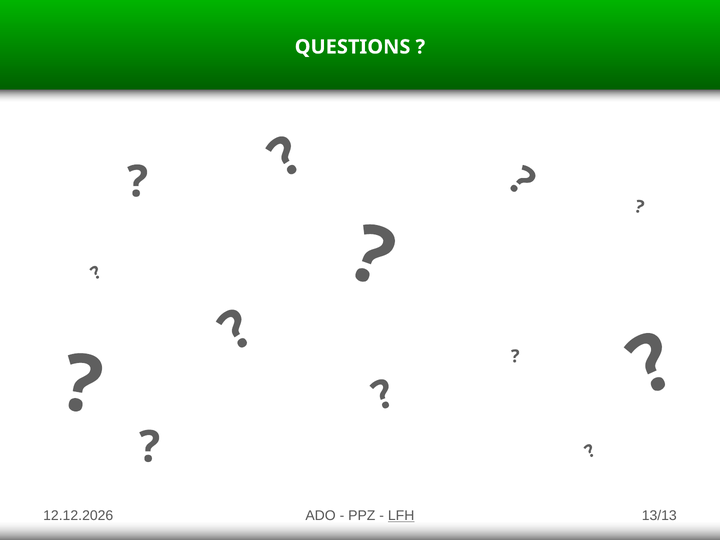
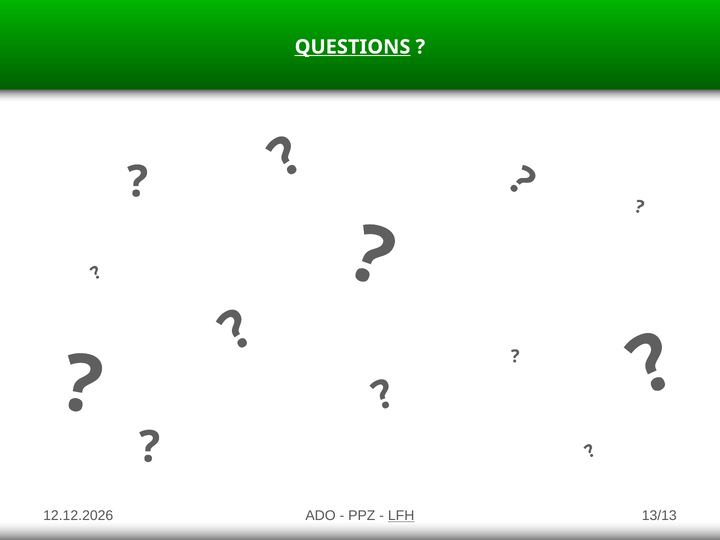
QUESTIONS underline: none -> present (353, 47)
